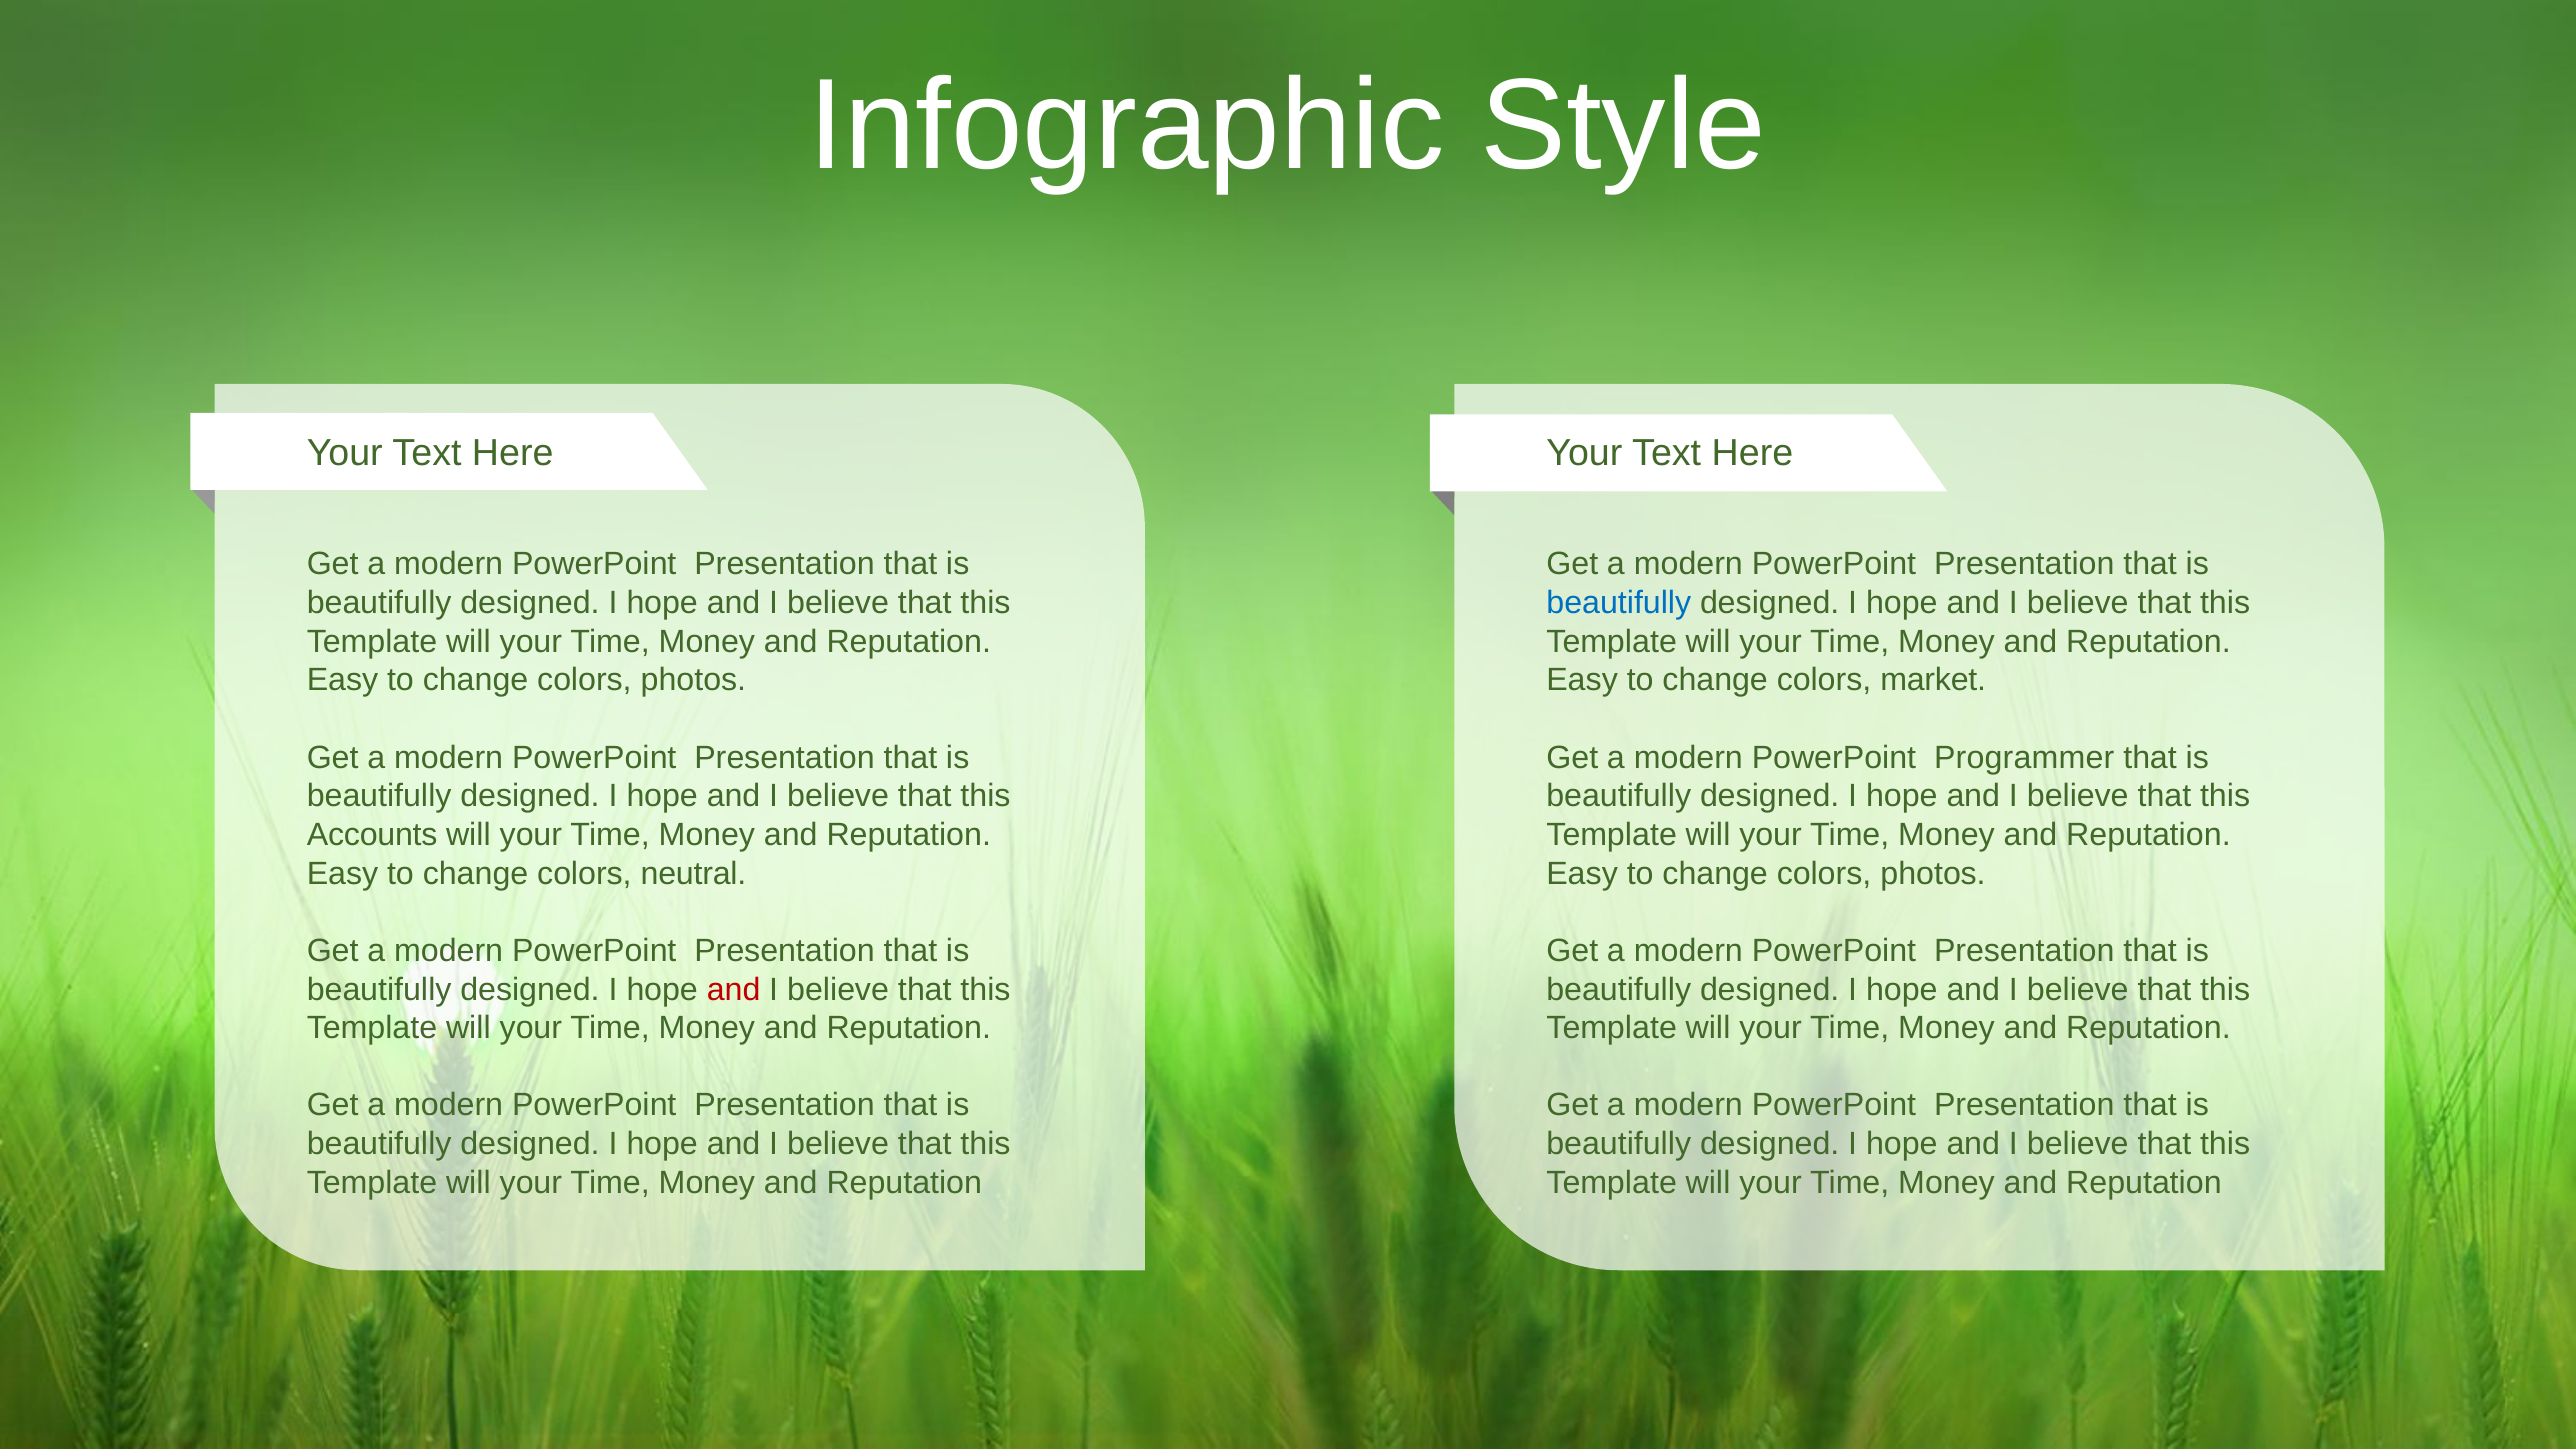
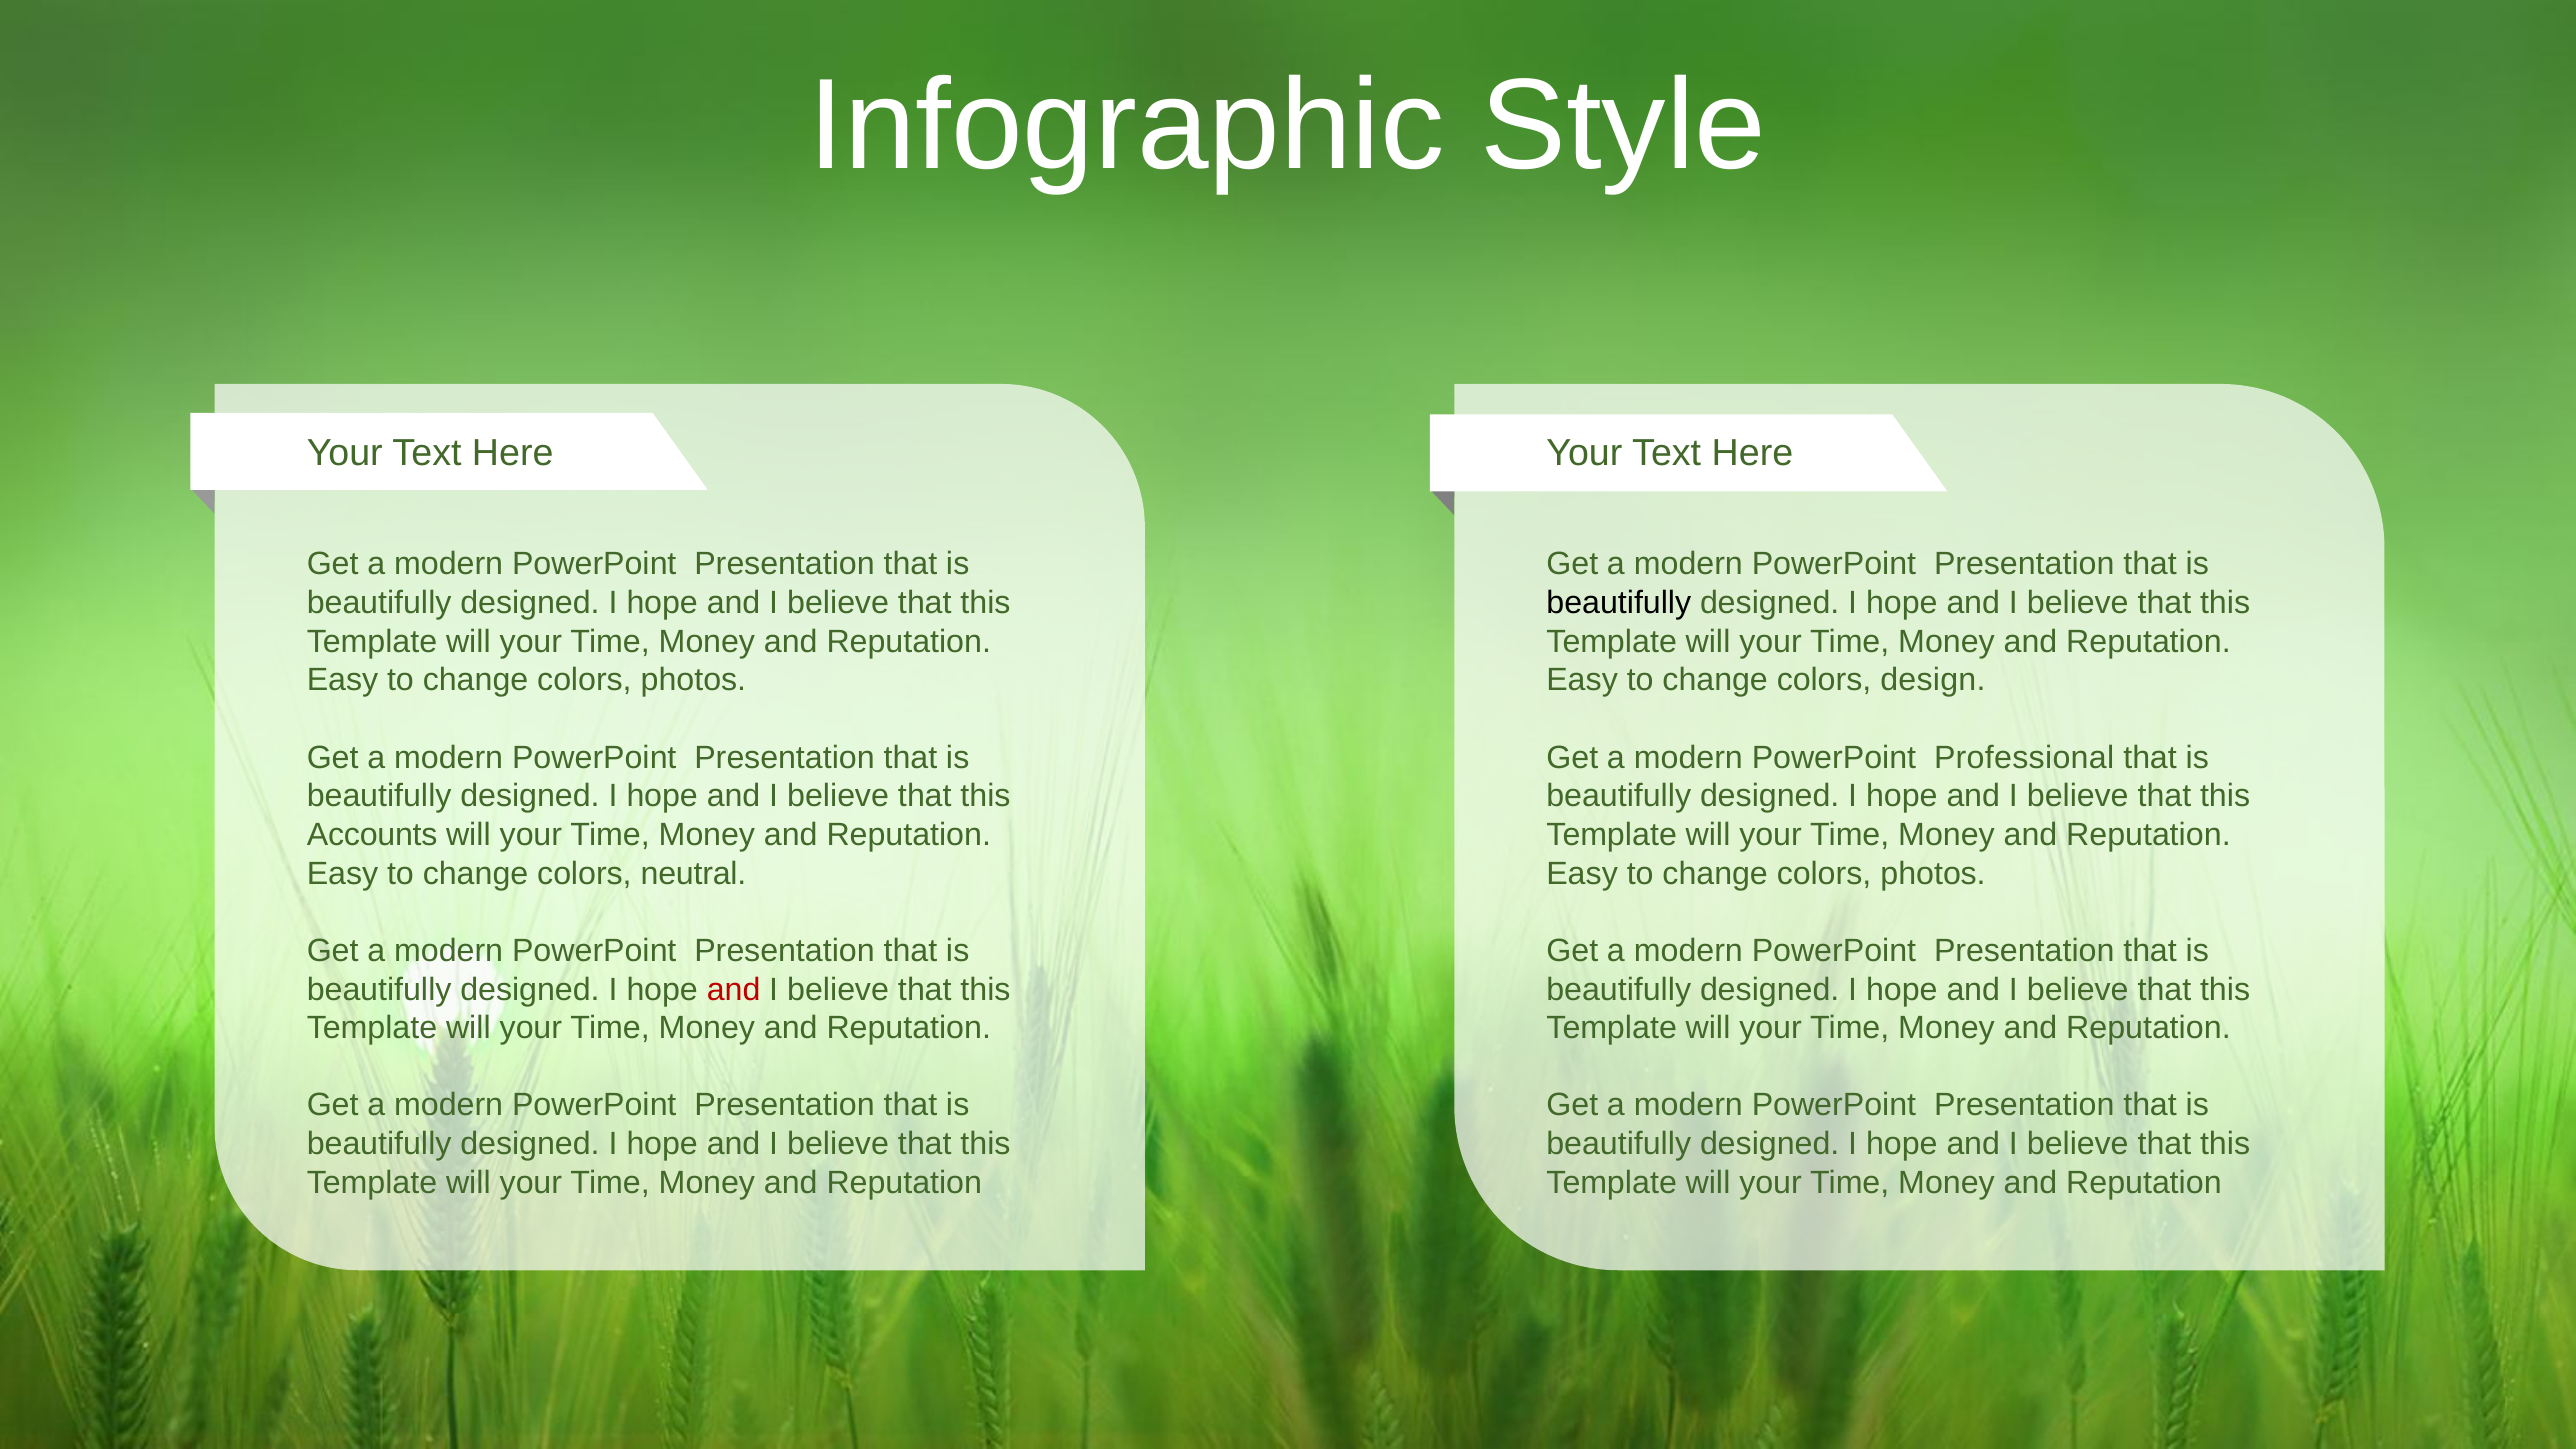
beautifully colour: blue -> black (1619, 603)
market: market -> design (1933, 680)
Programmer: Programmer -> Professional (2024, 758)
